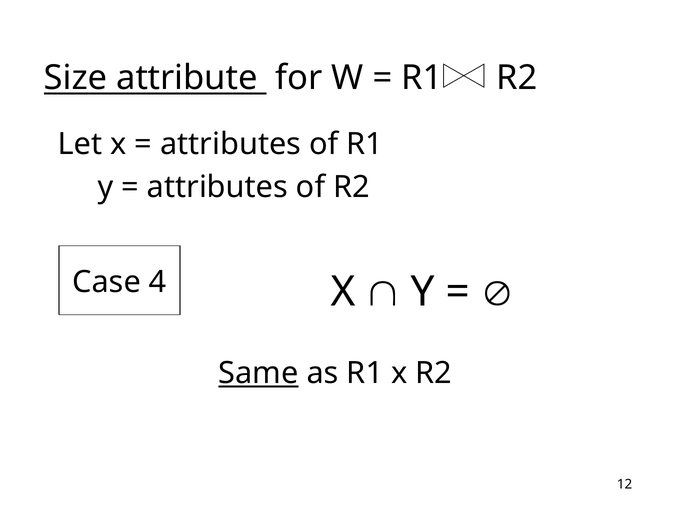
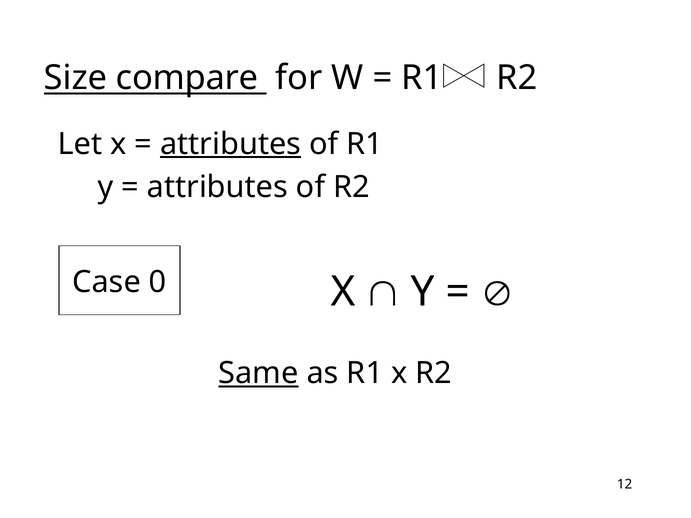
attribute: attribute -> compare (187, 78)
attributes underline: none -> present (231, 144)
4: 4 -> 0 (158, 282)
